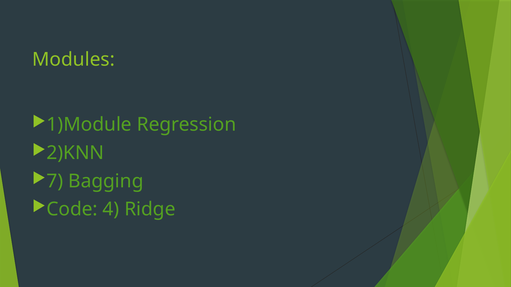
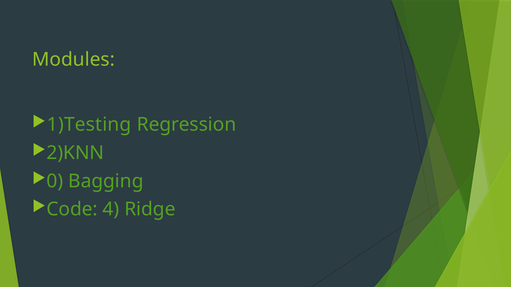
1)Module: 1)Module -> 1)Testing (89, 125)
7: 7 -> 0 (55, 181)
